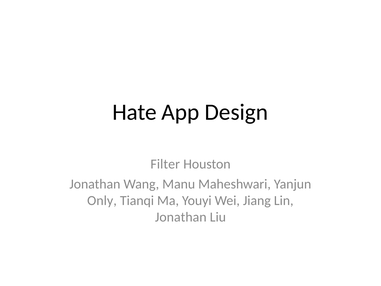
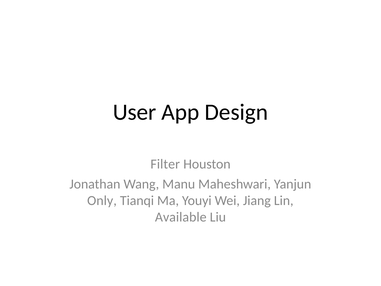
Hate: Hate -> User (134, 112)
Jonathan: Jonathan -> Available (181, 217)
